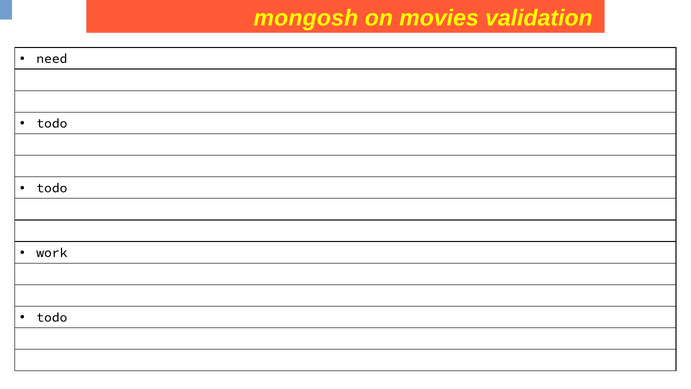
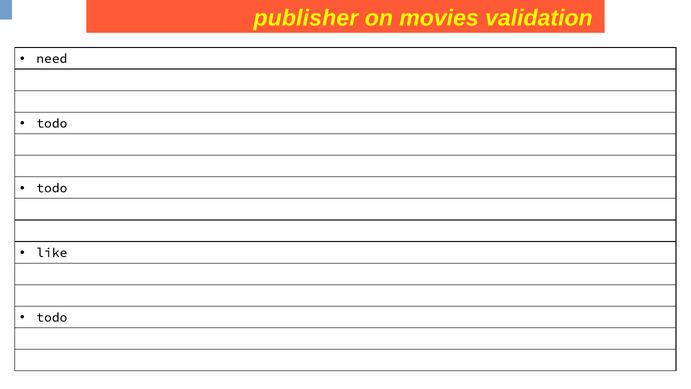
mongosh: mongosh -> publisher (306, 18)
work: work -> like (52, 252)
